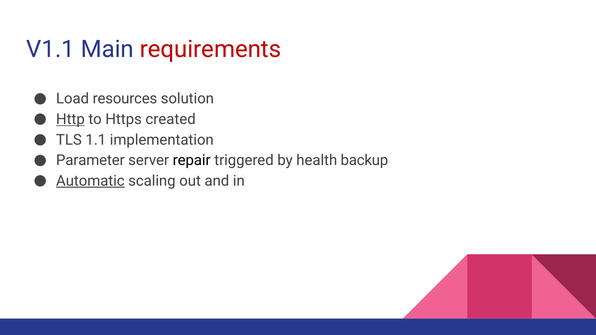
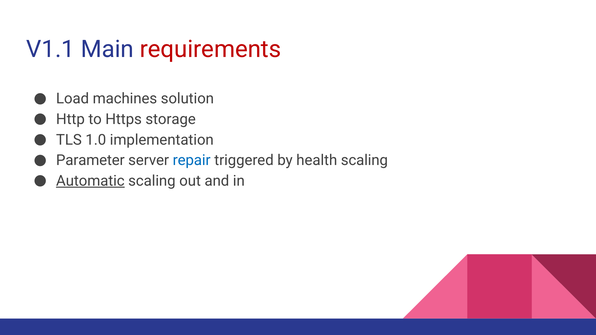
resources: resources -> machines (125, 99)
Http underline: present -> none (70, 119)
created: created -> storage (171, 119)
1.1: 1.1 -> 1.0 (96, 140)
repair colour: black -> blue (192, 160)
health backup: backup -> scaling (364, 160)
